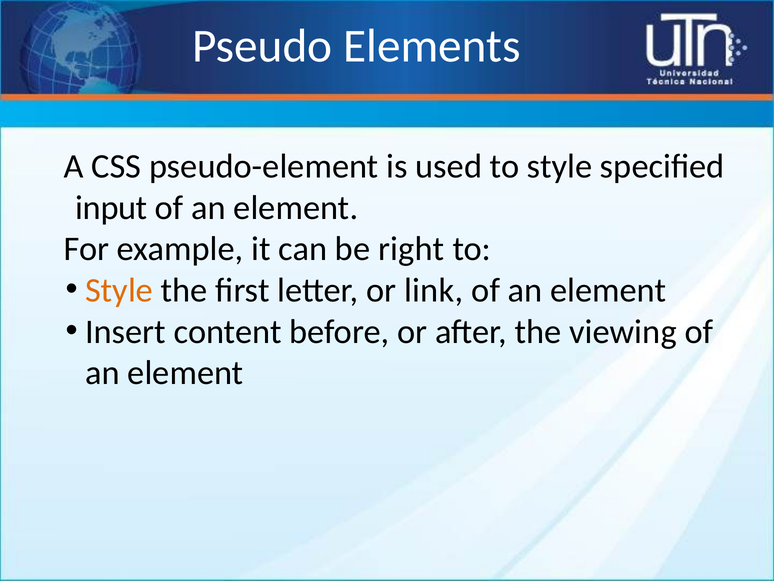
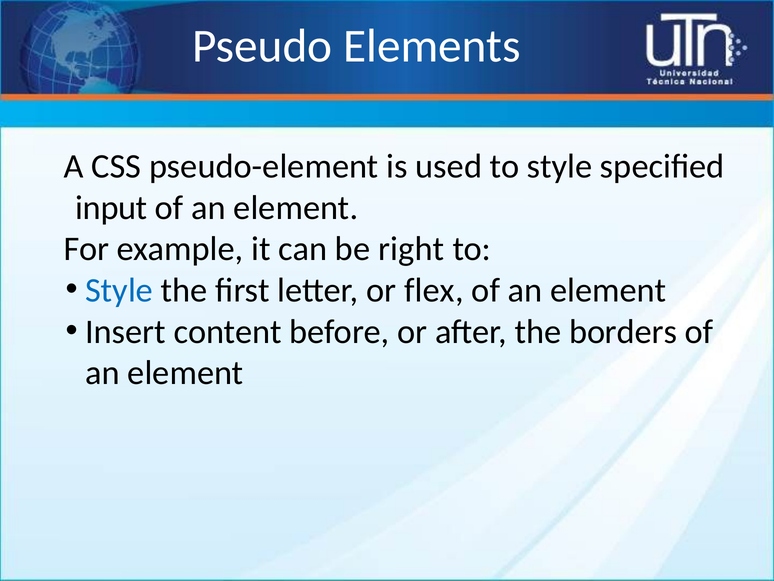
Style colour: orange -> blue (119, 290)
link: link -> flex (434, 290)
viewing: viewing -> borders (623, 331)
